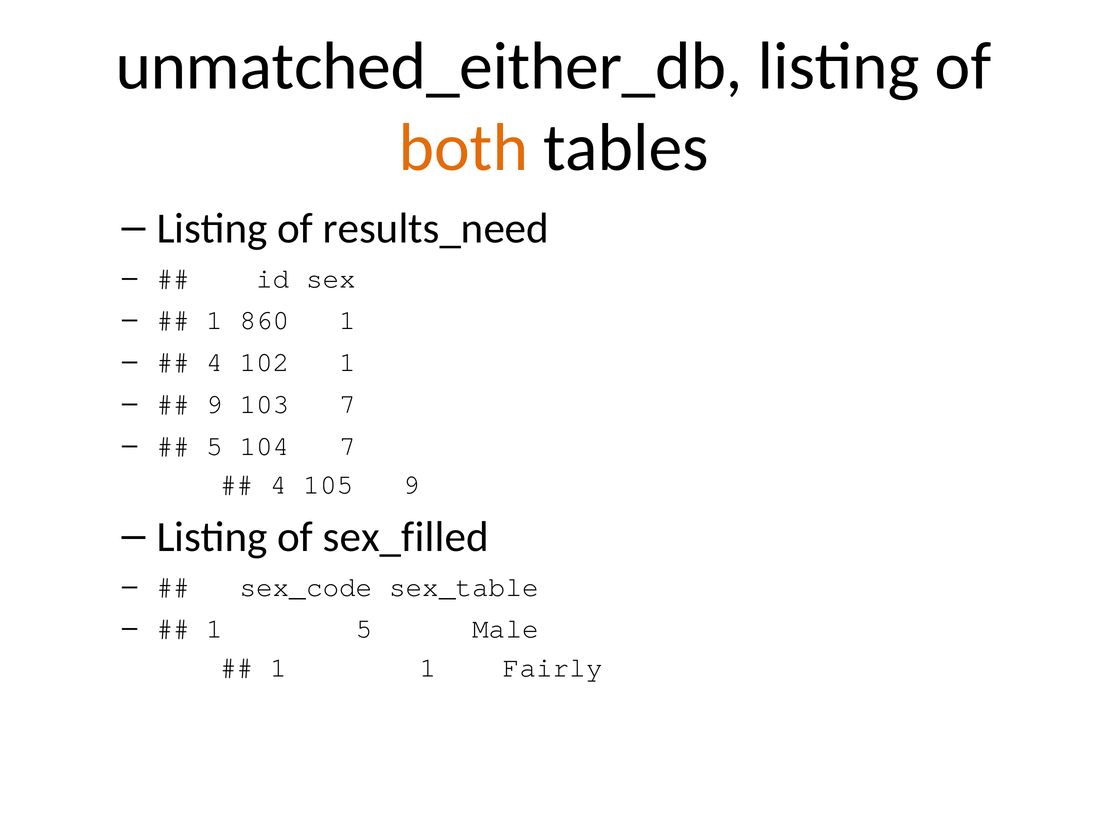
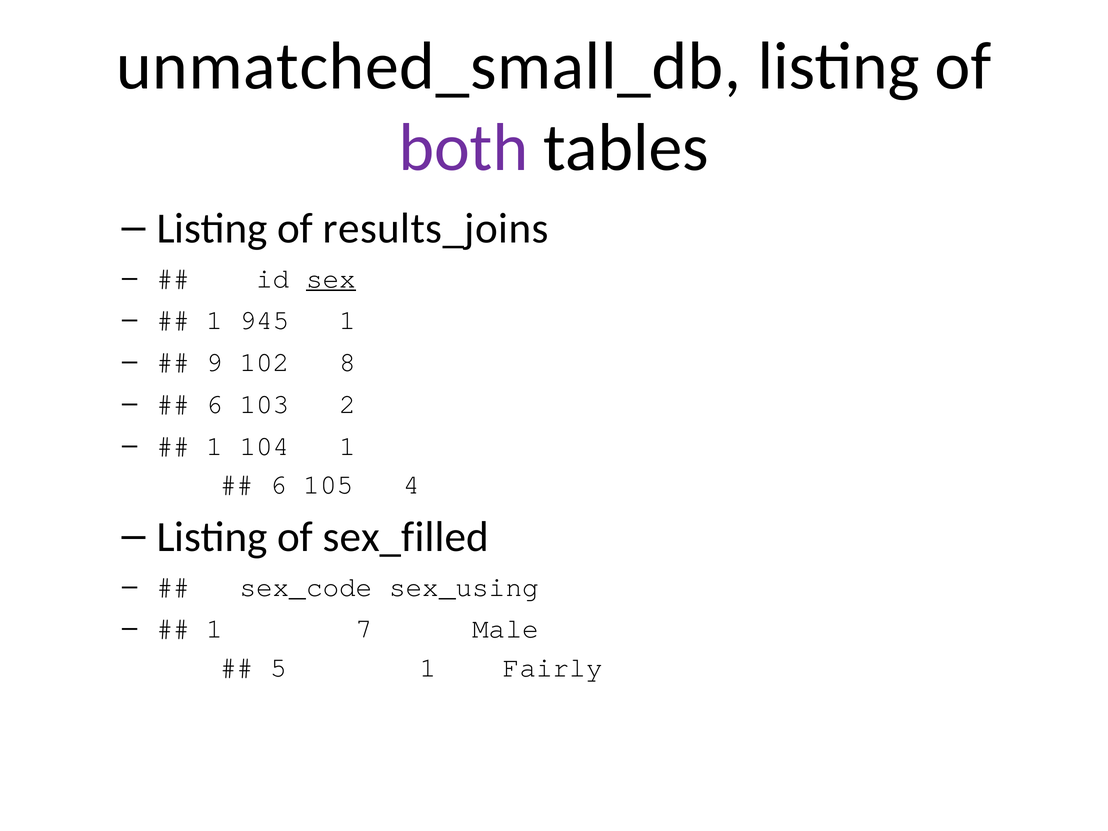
unmatched_either_db: unmatched_either_db -> unmatched_small_db (429, 67)
both colour: orange -> purple (463, 148)
results_need: results_need -> results_joins (436, 228)
sex underline: none -> present (331, 278)
860: 860 -> 945 (265, 320)
4: 4 -> 9 (215, 362)
102 1: 1 -> 8 (348, 362)
9: 9 -> 6 (215, 404)
103 7: 7 -> 2 (348, 404)
5: 5 -> 1 (215, 446)
104 7: 7 -> 1 (348, 446)
4: 4 -> 6 (279, 485)
105 9: 9 -> 4 (412, 485)
sex_table: sex_table -> sex_using (464, 587)
1 5: 5 -> 7 (364, 629)
1: 1 -> 5 (279, 668)
